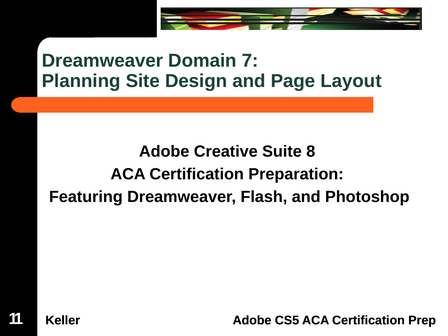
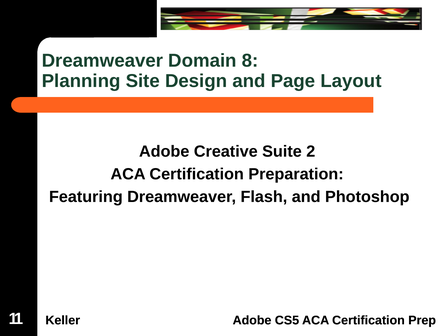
7: 7 -> 8 (250, 61)
Suite 8: 8 -> 2 (311, 151)
